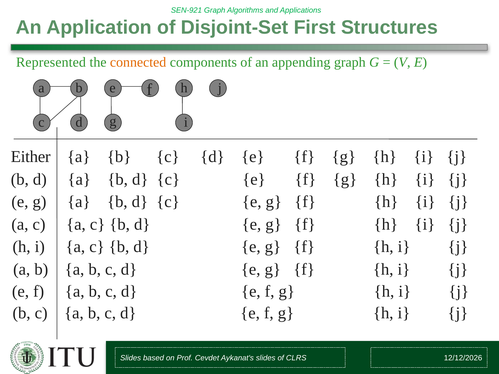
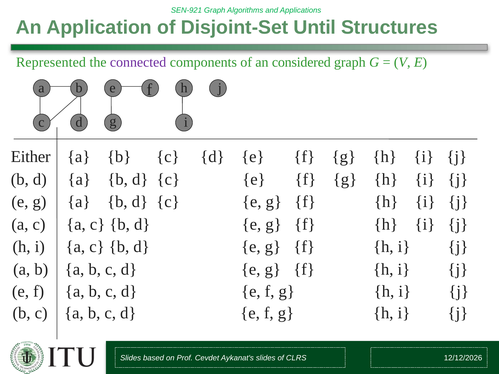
First: First -> Until (315, 28)
connected colour: orange -> purple (138, 62)
appending: appending -> considered (301, 62)
